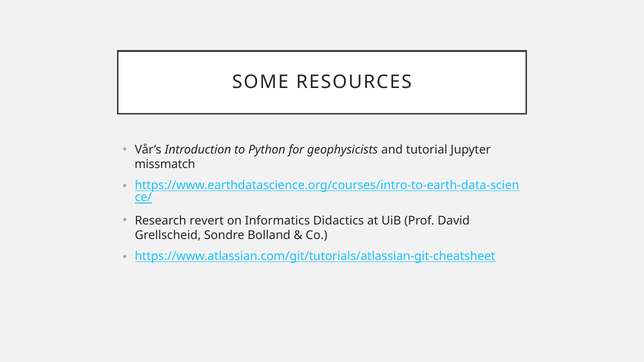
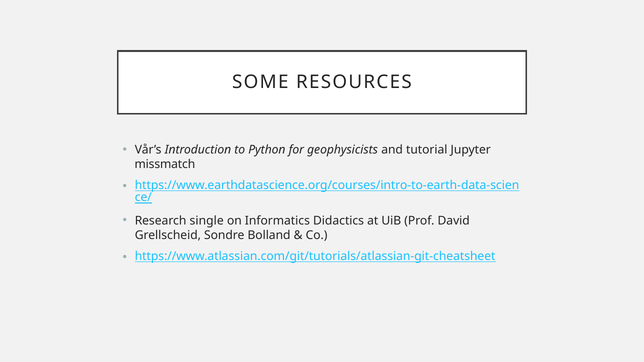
revert: revert -> single (207, 221)
